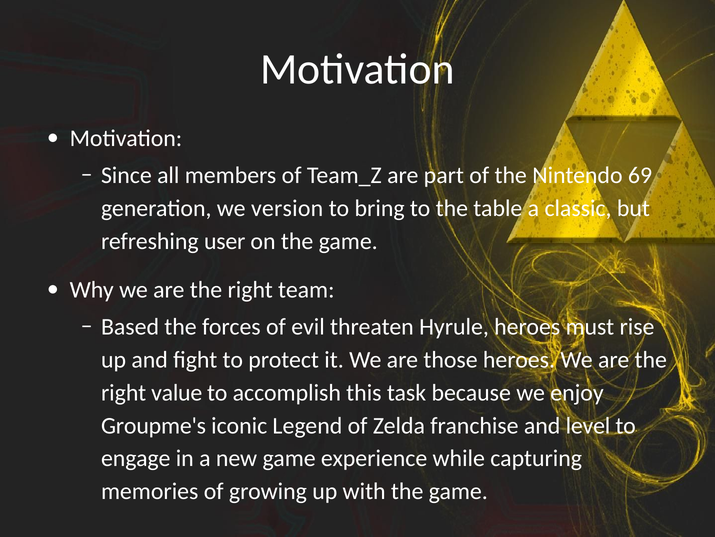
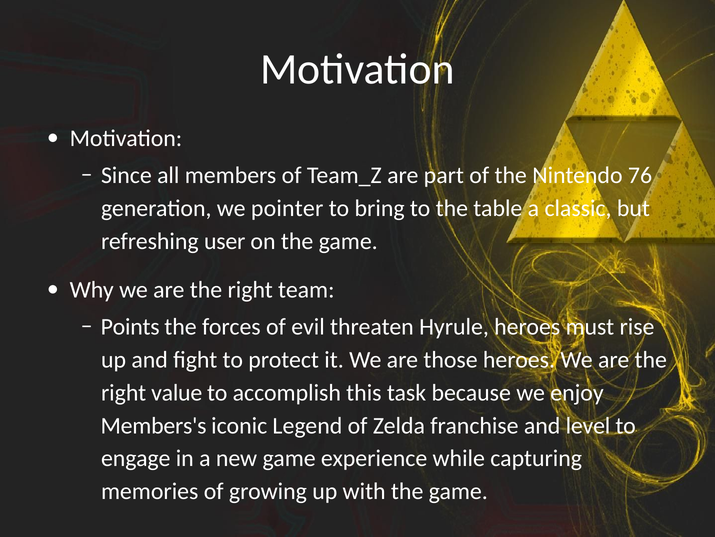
69: 69 -> 76 (640, 175)
version: version -> pointer (287, 208)
Based: Based -> Points (130, 326)
Groupme's: Groupme's -> Members's (154, 425)
